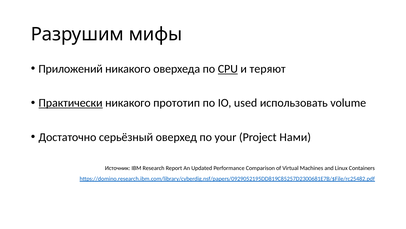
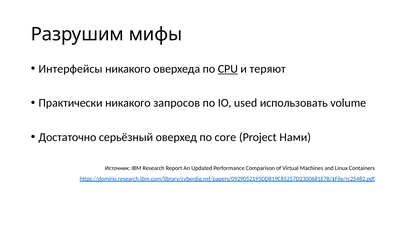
Приложений: Приложений -> Интерфейсы (70, 69)
Практически underline: present -> none (71, 103)
прототип: прототип -> запросов (177, 103)
your: your -> core (225, 137)
